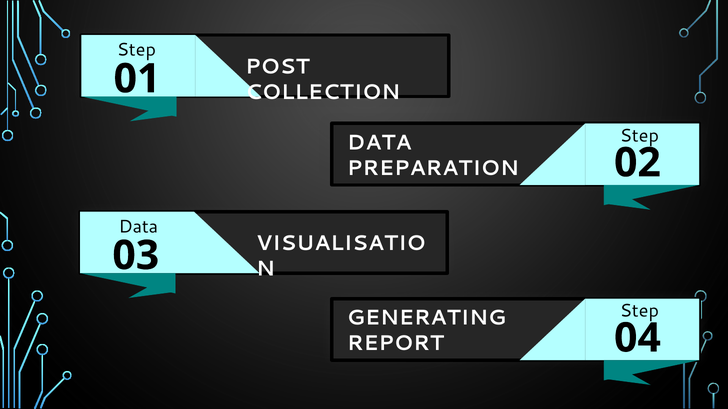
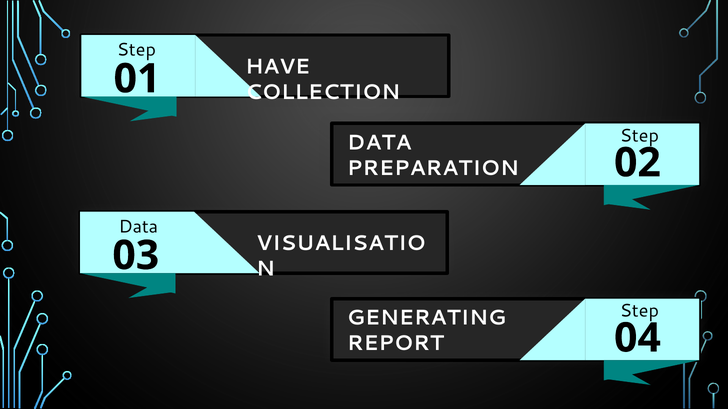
POST: POST -> HAVE (278, 67)
